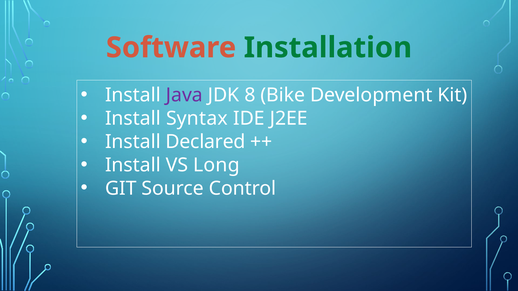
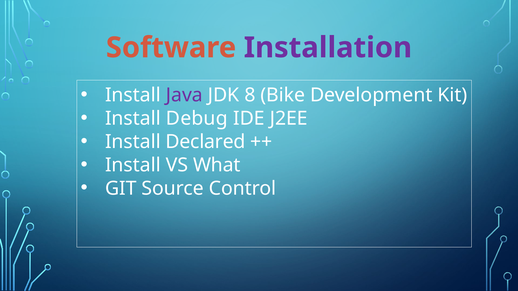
Installation colour: green -> purple (328, 48)
Syntax: Syntax -> Debug (197, 119)
Long: Long -> What (217, 165)
